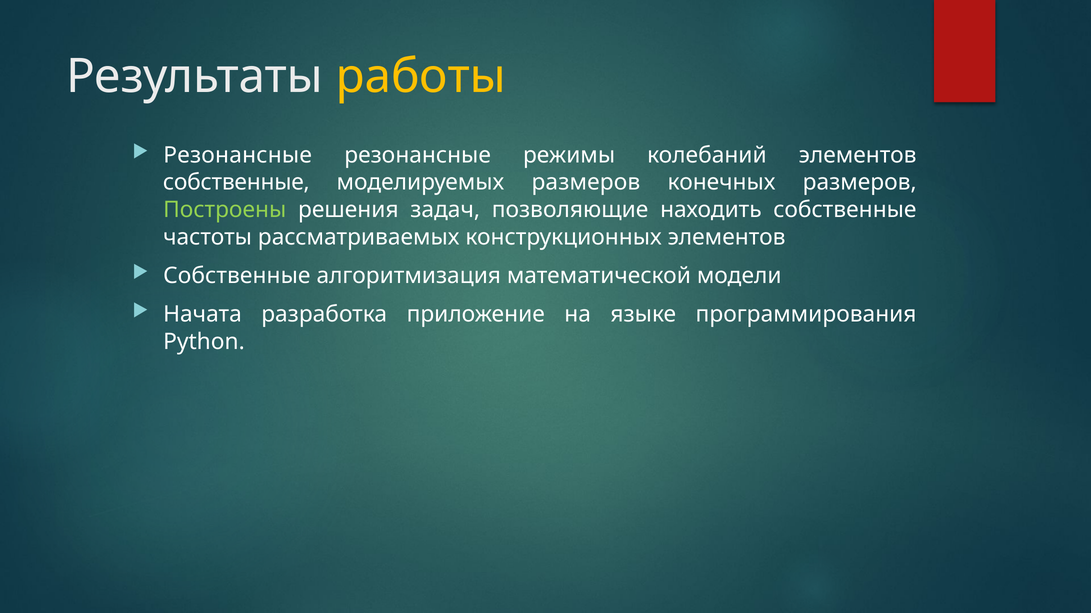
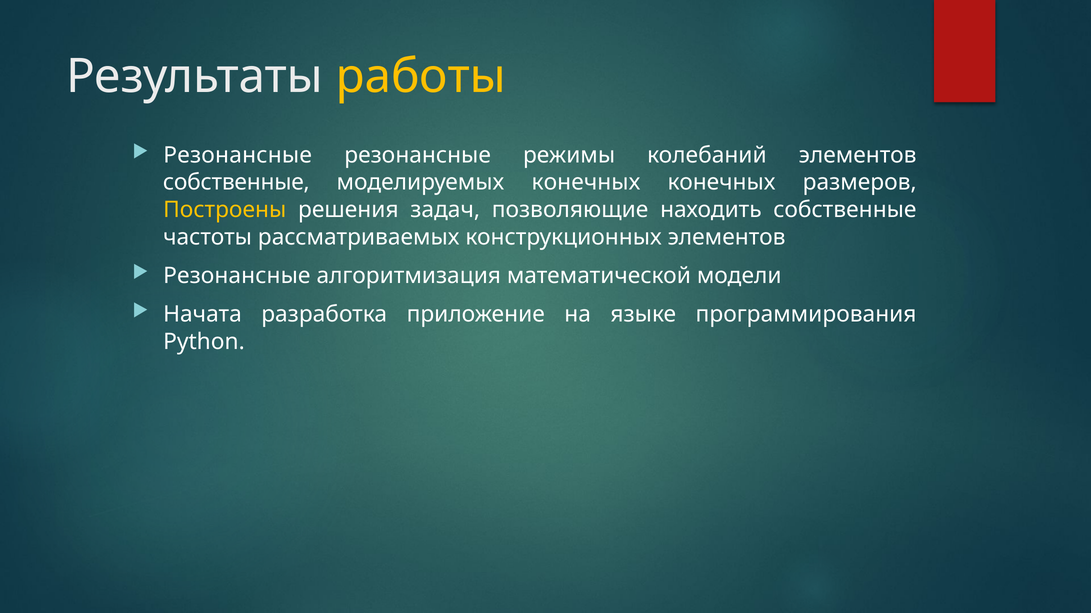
моделируемых размеров: размеров -> конечных (586, 183)
Построены colour: light green -> yellow (225, 210)
Собственные: Собственные -> Резонансные (237, 276)
